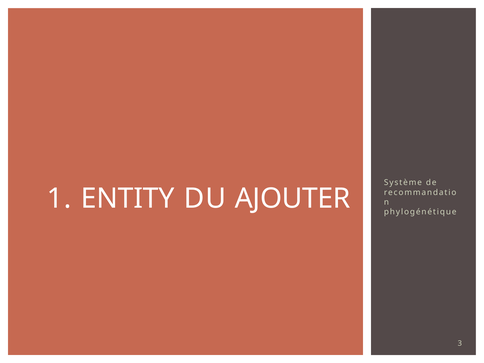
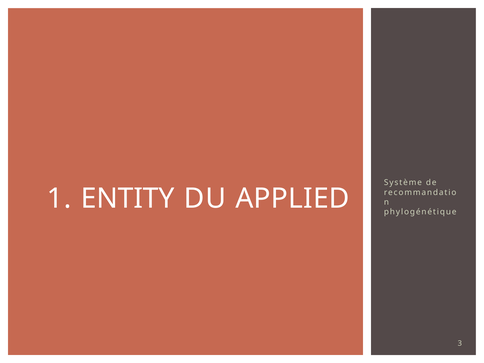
AJOUTER: AJOUTER -> APPLIED (292, 199)
